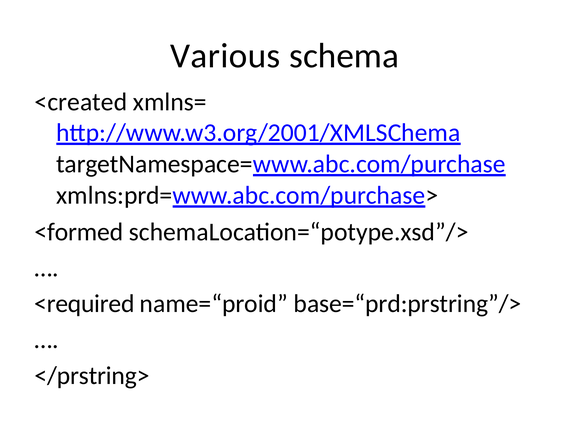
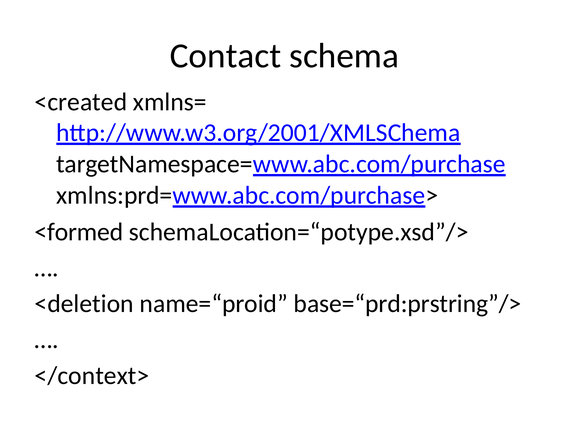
Various: Various -> Contact (225, 56)
<required: <required -> <deletion (84, 304)
</prstring>: </prstring> -> </context> (92, 376)
